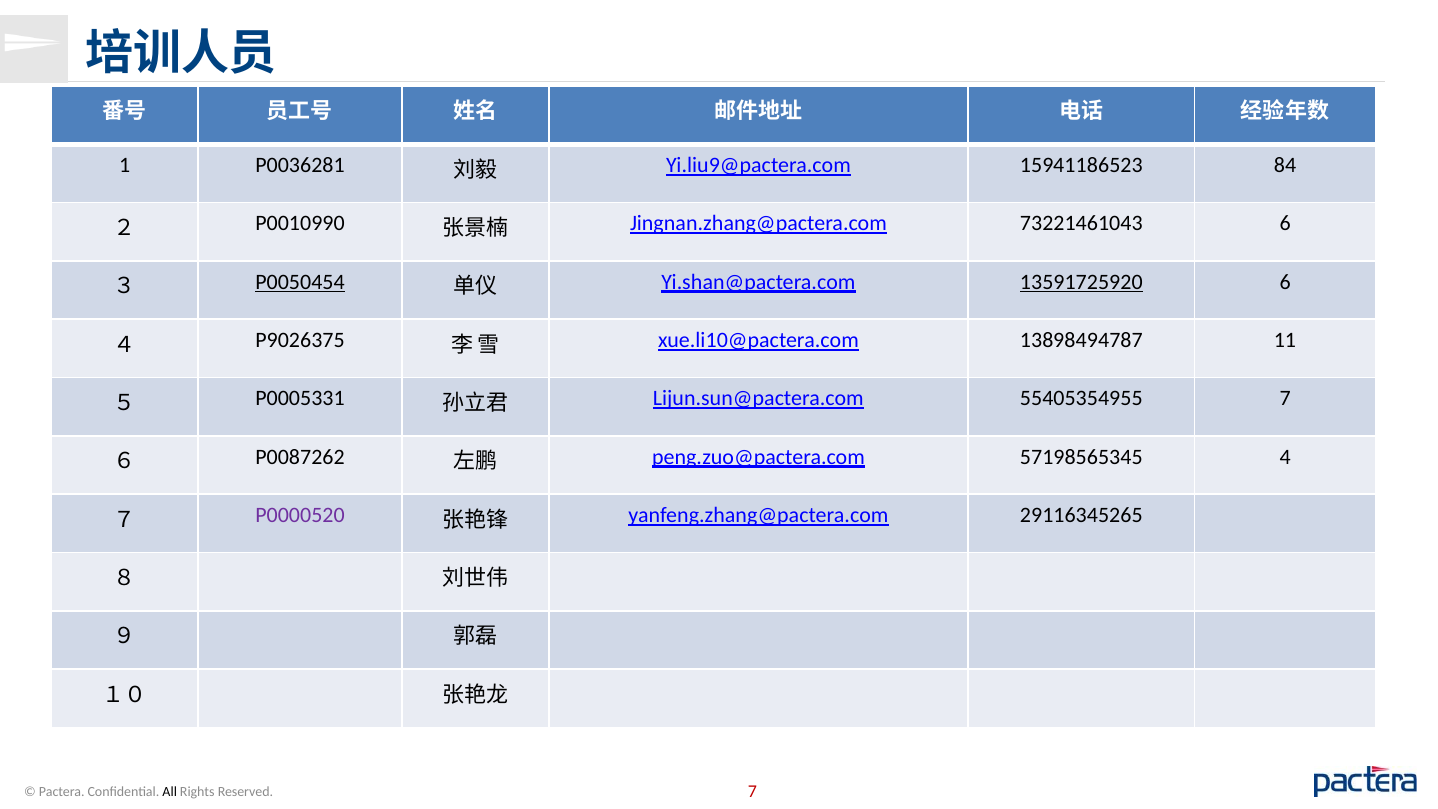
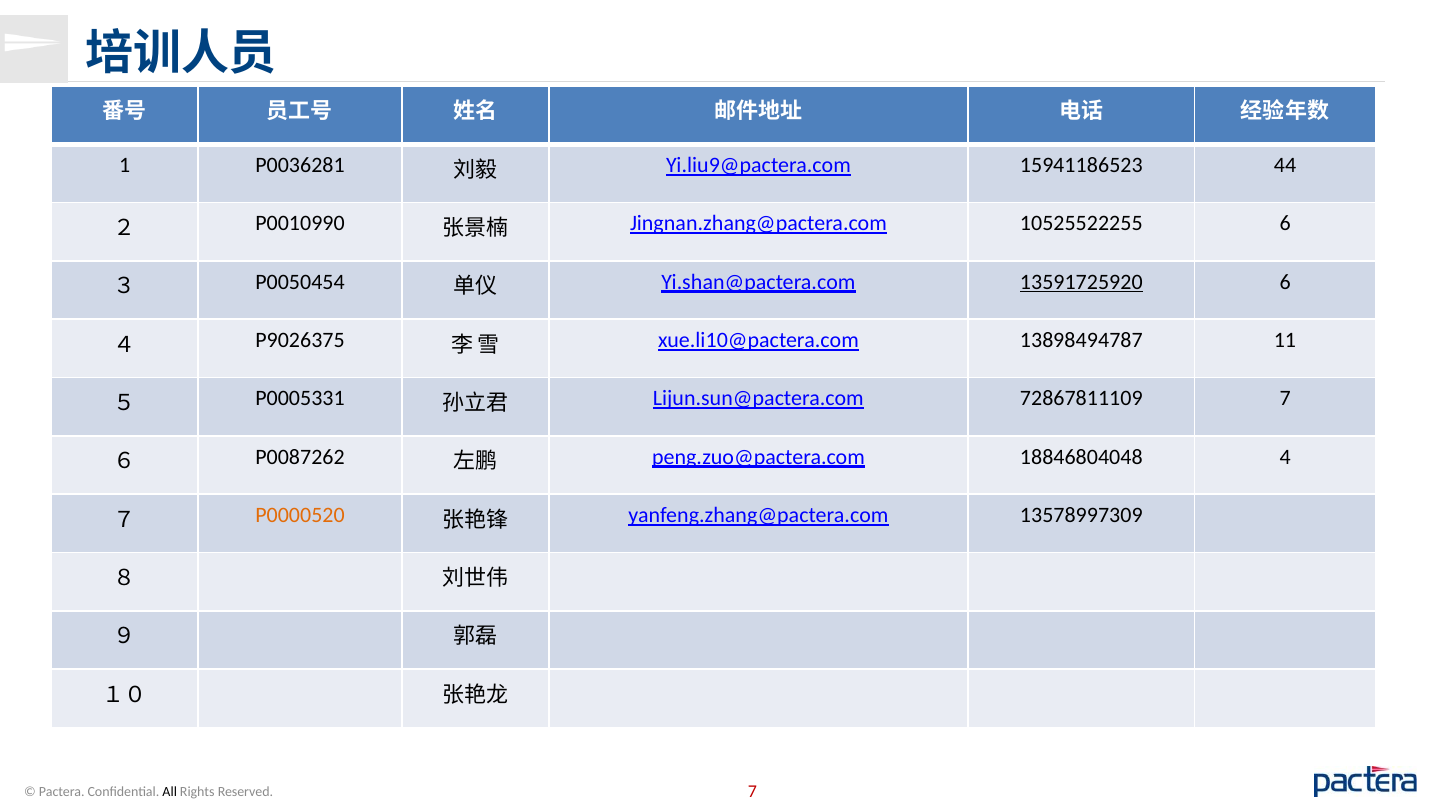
84: 84 -> 44 (1285, 165)
73221461043: 73221461043 -> 10525522255 (1081, 224)
P0050454 underline: present -> none (300, 282)
55405354955: 55405354955 -> 72867811109 (1081, 399)
57198565345: 57198565345 -> 18846804048 (1081, 457)
P0000520 colour: purple -> orange (300, 515)
29116345265: 29116345265 -> 13578997309 (1081, 515)
